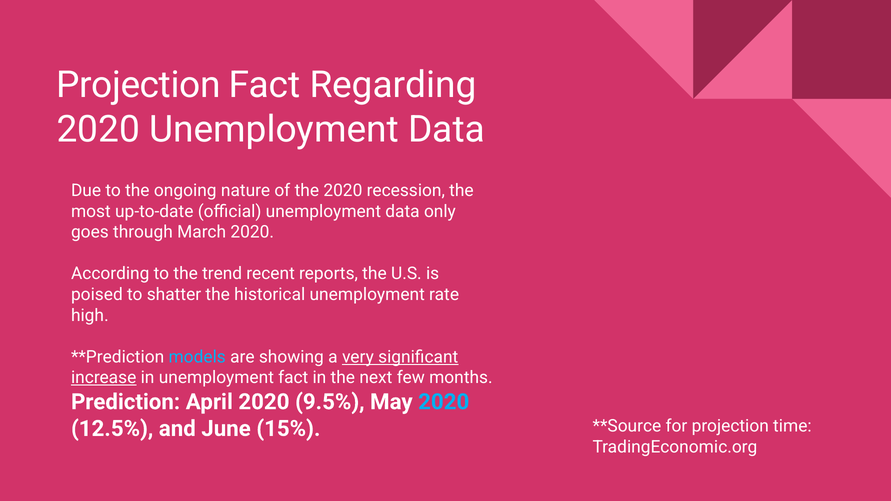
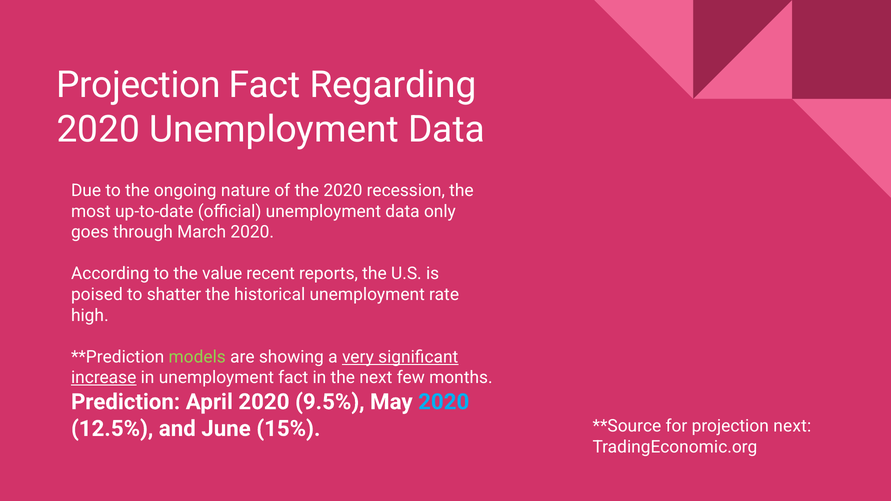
trend: trend -> value (222, 274)
models colour: light blue -> light green (197, 357)
projection time: time -> next (792, 426)
